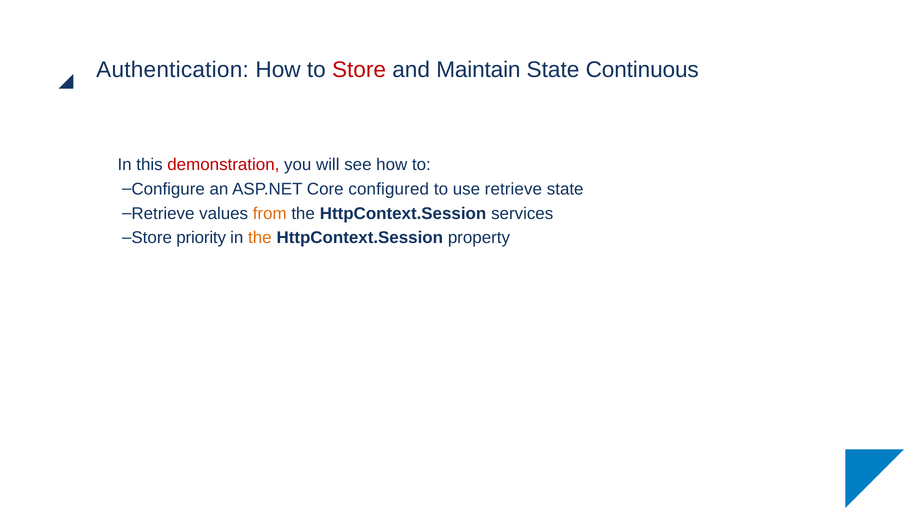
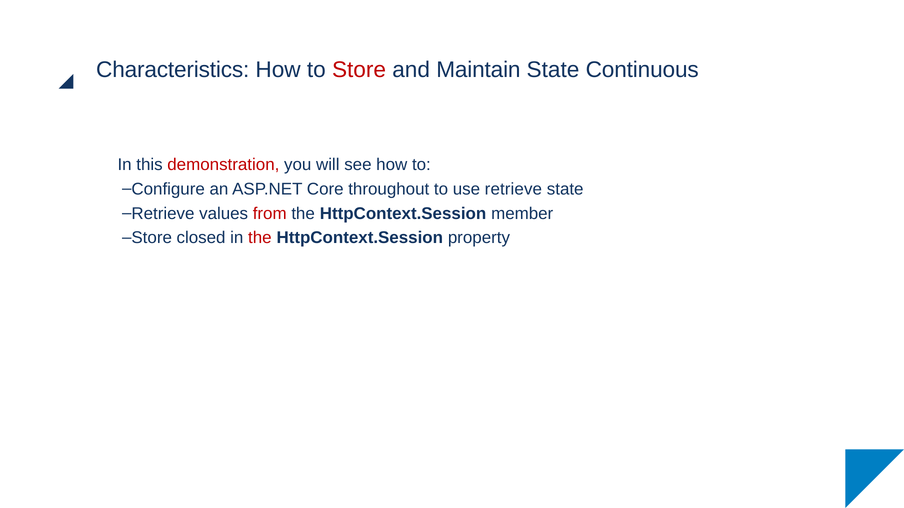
Authentication: Authentication -> Characteristics (173, 70)
configured: configured -> throughout (389, 189)
from colour: orange -> red (270, 214)
services: services -> member (522, 214)
priority: priority -> closed (201, 238)
the colour: orange -> red (260, 238)
